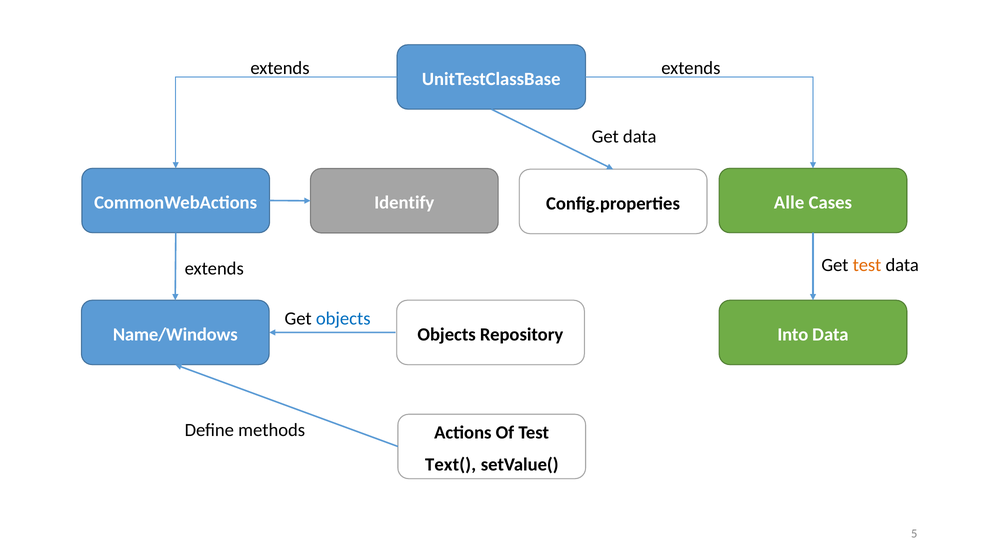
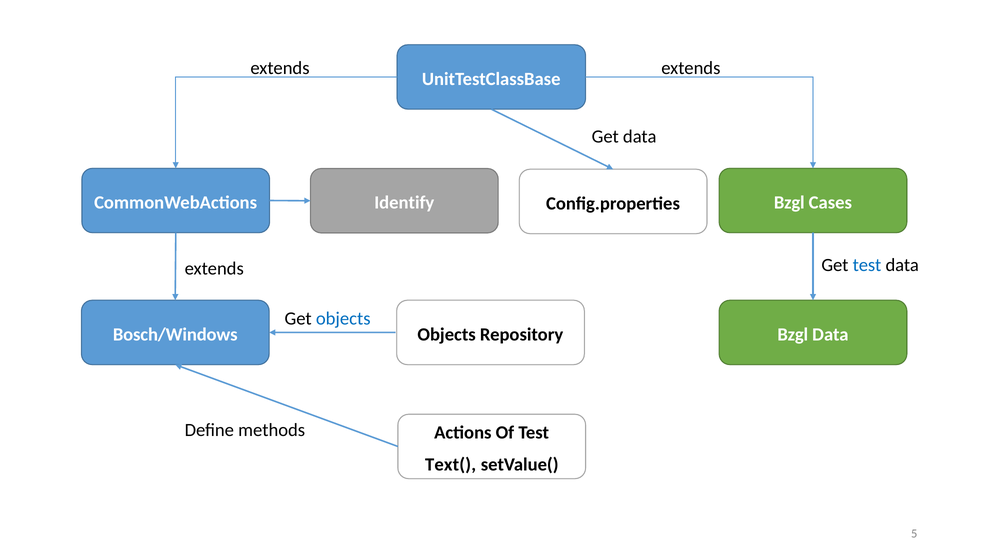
Alle: Alle -> Bzgl (789, 202)
test colour: orange -> blue (867, 265)
Name/Windows: Name/Windows -> Bosch/Windows (175, 334)
Into: Into -> Bzgl (793, 334)
